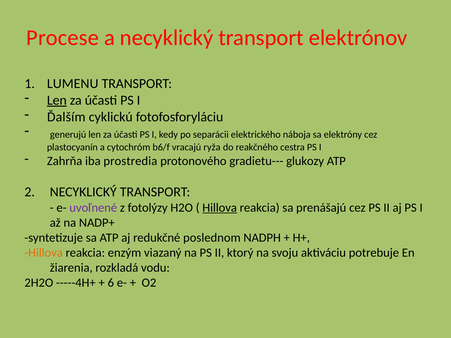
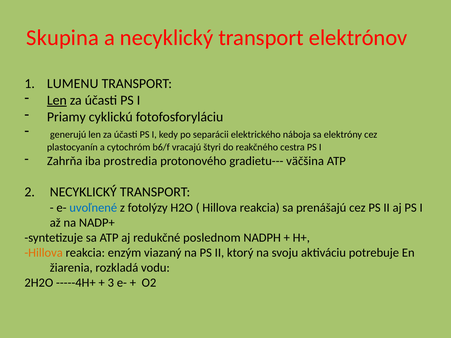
Procese: Procese -> Skupina (63, 38)
Ďalším: Ďalším -> Priamy (66, 117)
ryža: ryža -> štyri (212, 147)
glukozy: glukozy -> väčšina (305, 161)
uvoľnené colour: purple -> blue (93, 208)
Hillova underline: present -> none (220, 208)
6: 6 -> 3 (111, 283)
